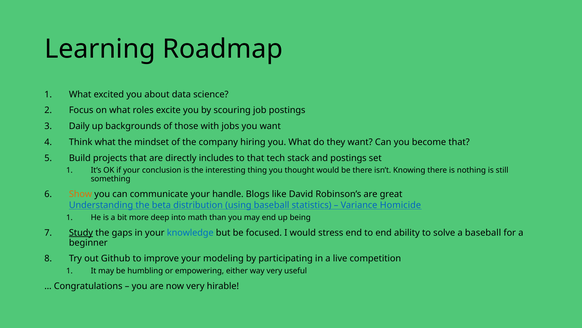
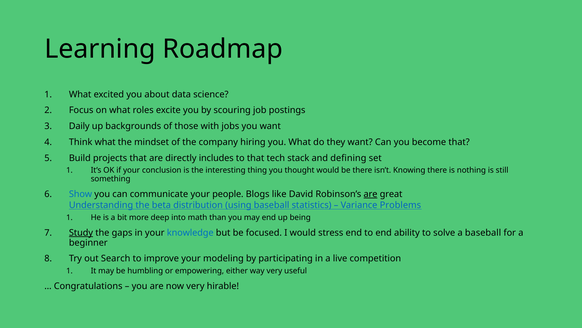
and postings: postings -> defining (348, 158)
Show colour: orange -> blue (80, 194)
handle: handle -> people (228, 194)
are underline: none -> present (371, 194)
Homicide: Homicide -> Problems (400, 205)
Github: Github -> Search (116, 258)
